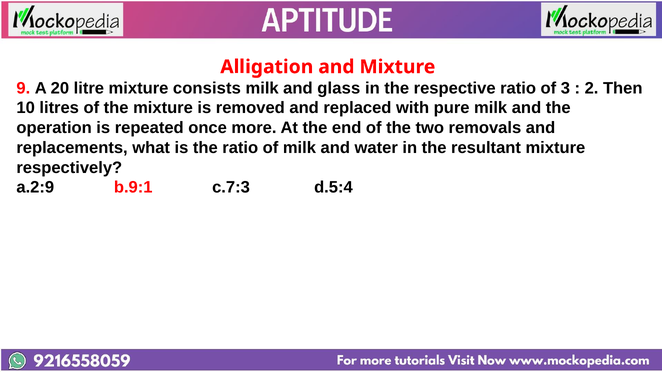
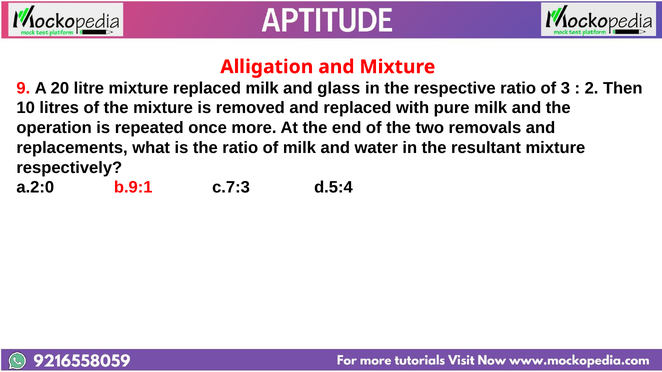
mixture consists: consists -> replaced (207, 88)
a.2:9: a.2:9 -> a.2:0 (35, 188)
